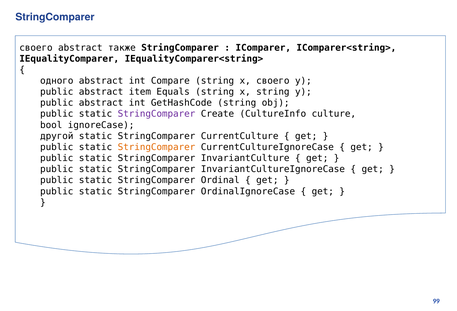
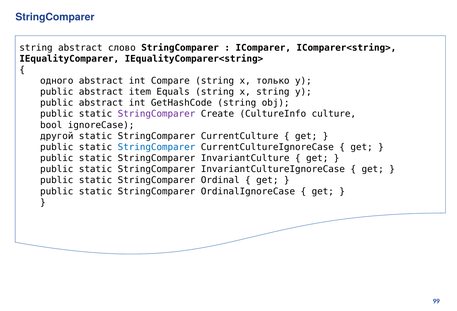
своего: своего -> string (36, 48)
также: также -> слово (122, 48)
x своего: своего -> только (273, 81)
StringComparer colour: orange -> blue (157, 147)
